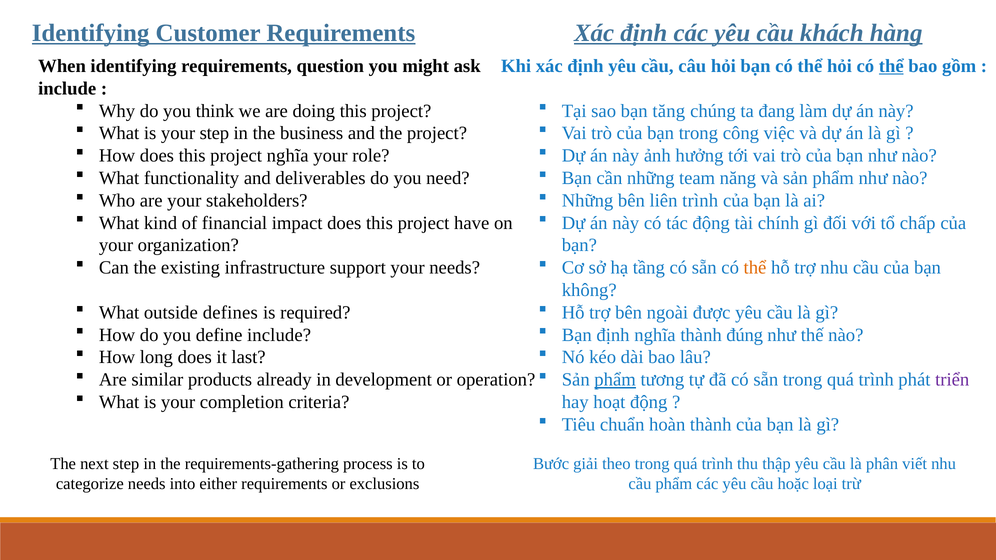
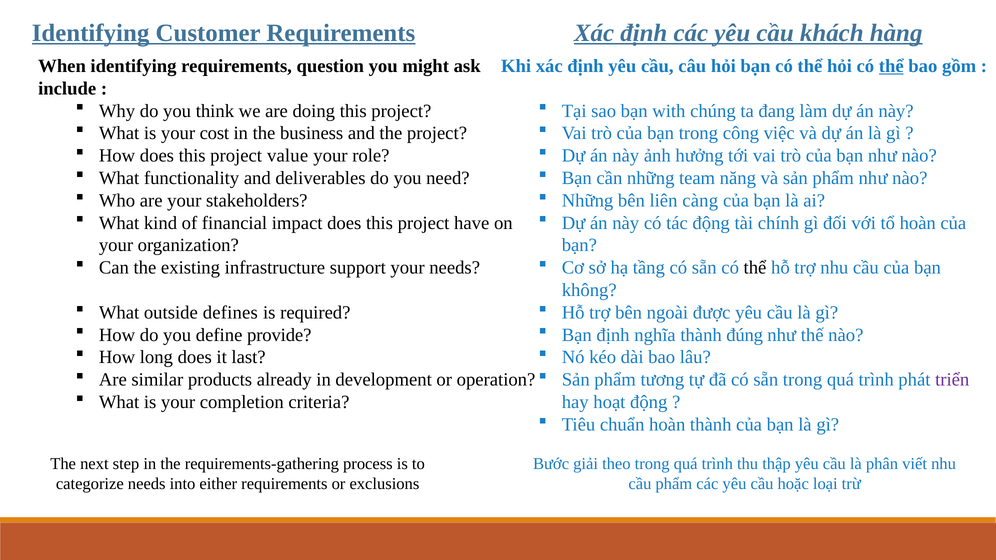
tăng: tăng -> with (669, 111)
your step: step -> cost (214, 133)
project nghĩa: nghĩa -> value (288, 156)
liên trình: trình -> càng (700, 201)
tổ chấp: chấp -> hoàn (918, 223)
thể colour: orange -> black (755, 268)
define include: include -> provide (279, 335)
phẩm underline: present -> none (615, 380)
